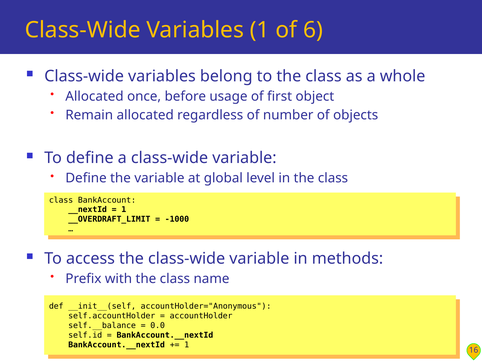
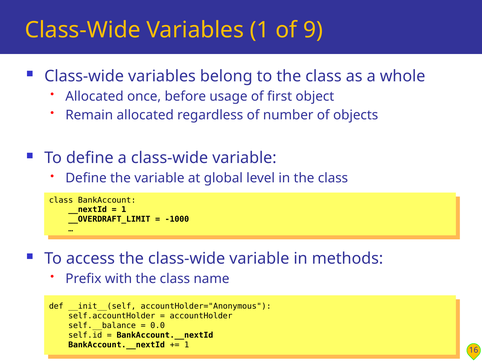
6: 6 -> 9 (313, 30)
